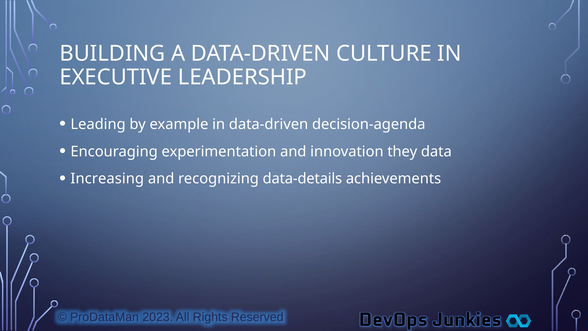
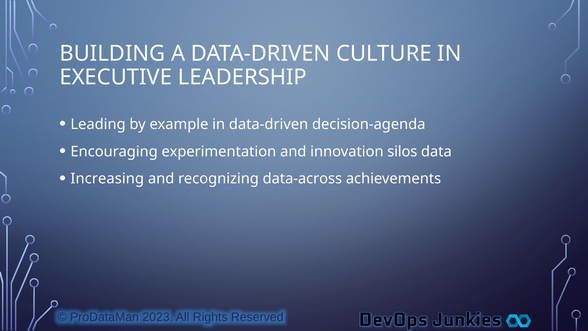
they: they -> silos (402, 151)
data-details: data-details -> data-across (302, 179)
